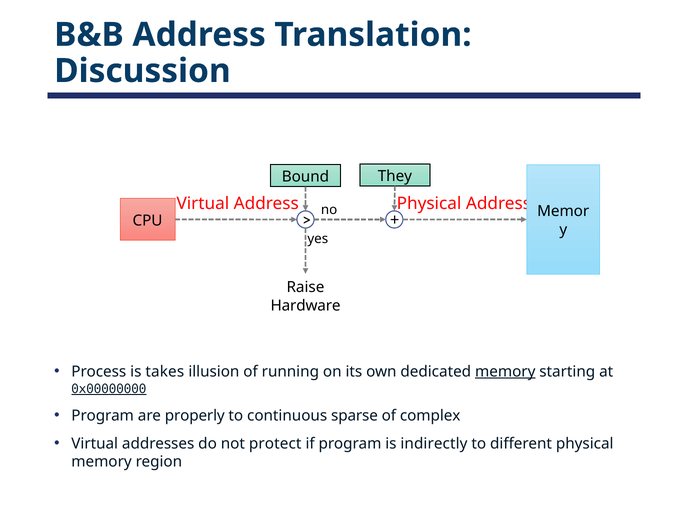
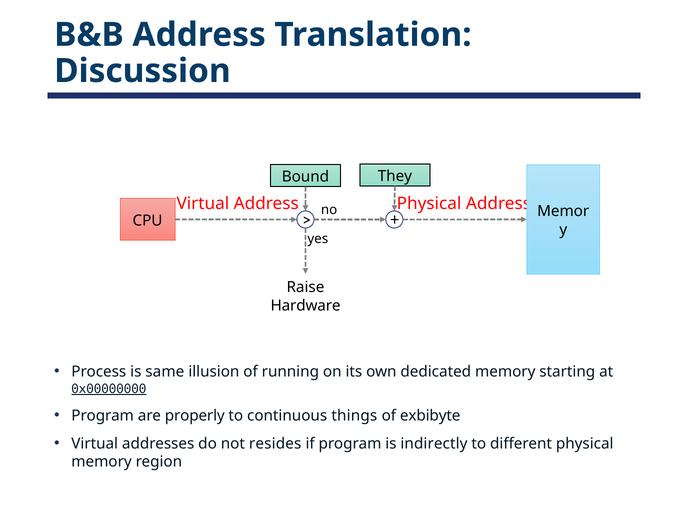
takes: takes -> same (165, 372)
memory underline: present -> none (505, 372)
sparse: sparse -> things (354, 416)
complex: complex -> exbibyte (430, 416)
protect: protect -> resides (275, 443)
